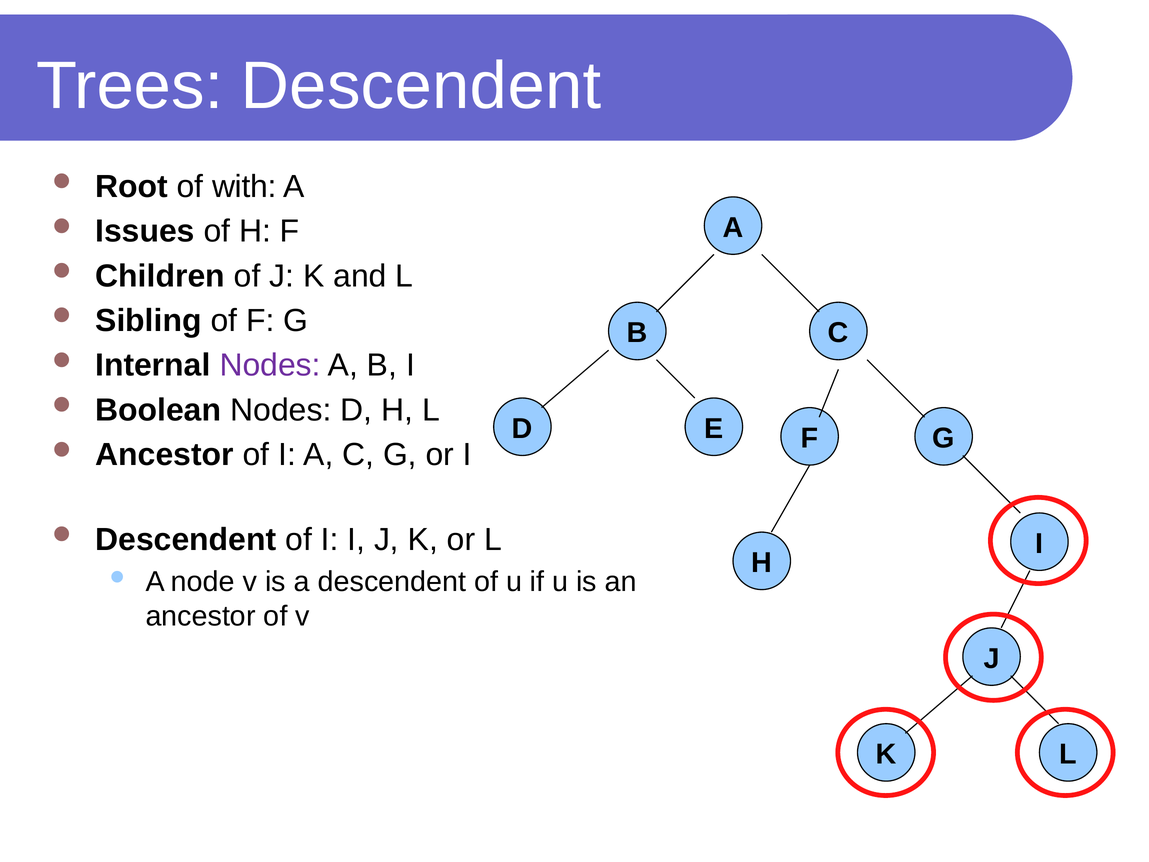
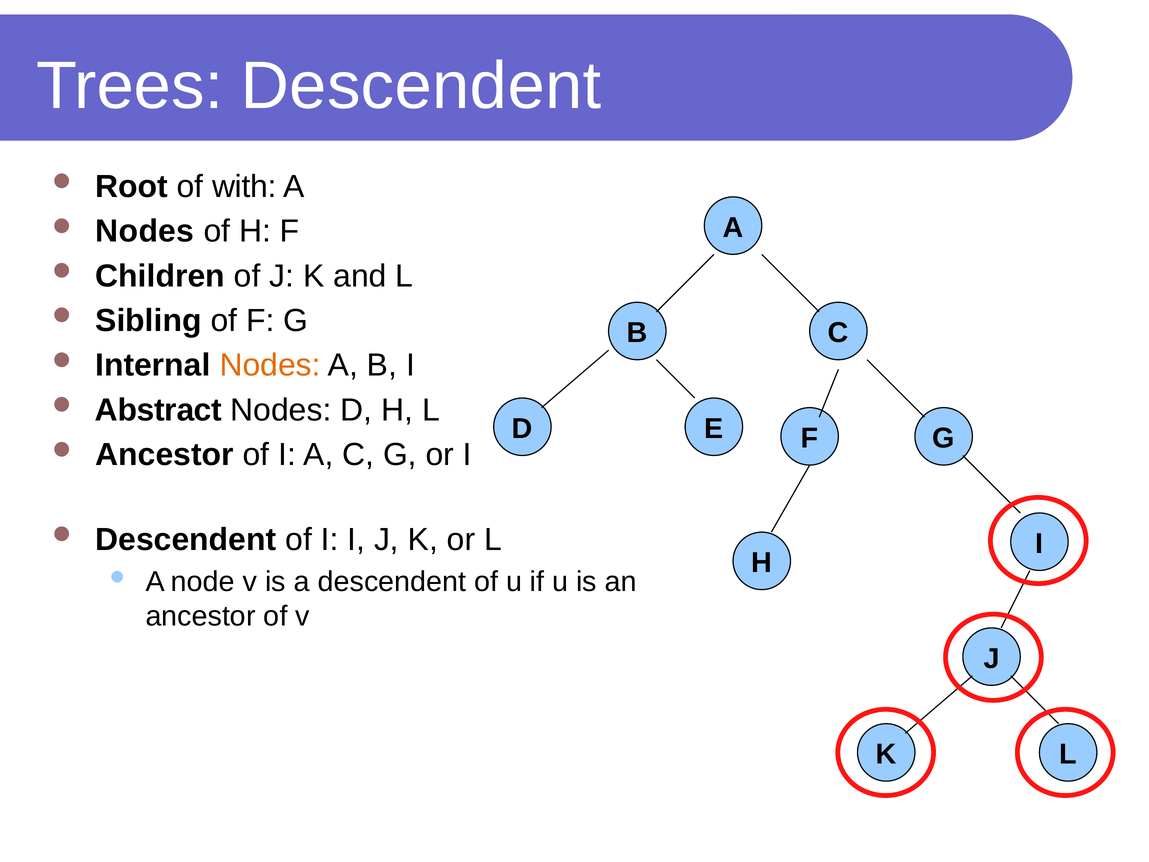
Issues: Issues -> Nodes (145, 231)
Nodes colour: purple -> orange (270, 365)
Boolean: Boolean -> Abstract (158, 410)
